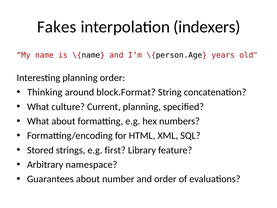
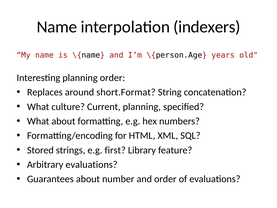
Fakes: Fakes -> Name (57, 27)
Thinking: Thinking -> Replaces (45, 92)
block.Format: block.Format -> short.Format (126, 92)
Arbitrary namespace: namespace -> evaluations (92, 164)
